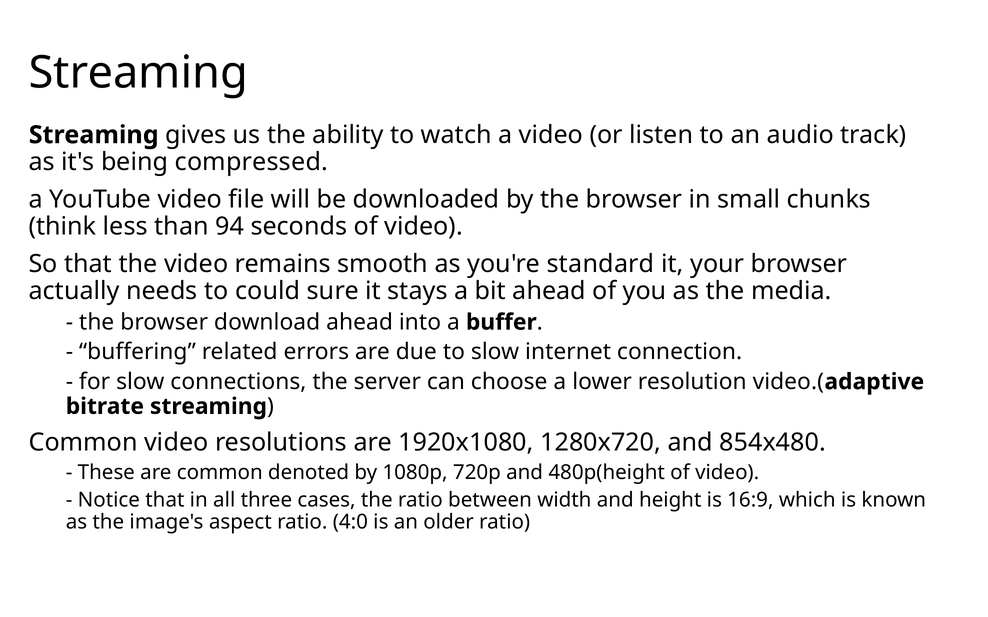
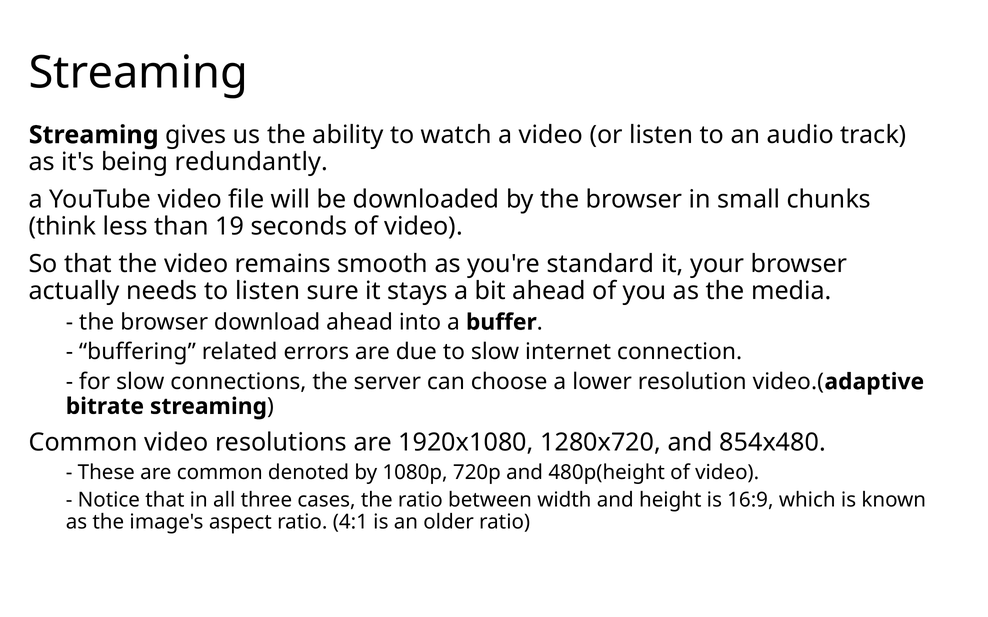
compressed: compressed -> redundantly (251, 162)
94: 94 -> 19 (230, 227)
to could: could -> listen (268, 291)
4:0: 4:0 -> 4:1 (350, 522)
